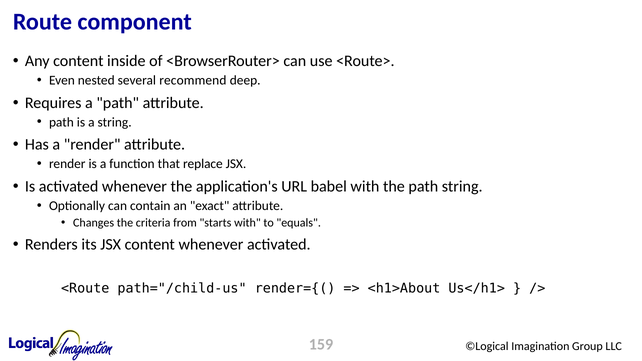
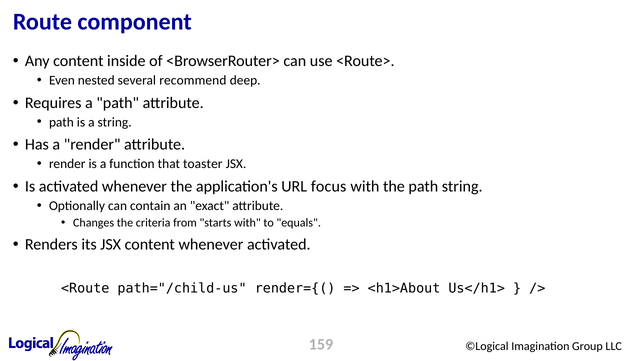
replace: replace -> toaster (203, 164)
babel: babel -> focus (329, 187)
